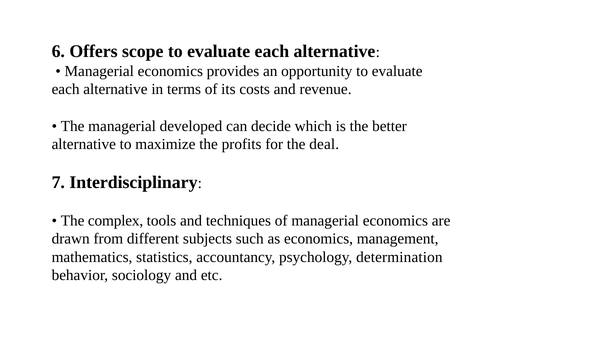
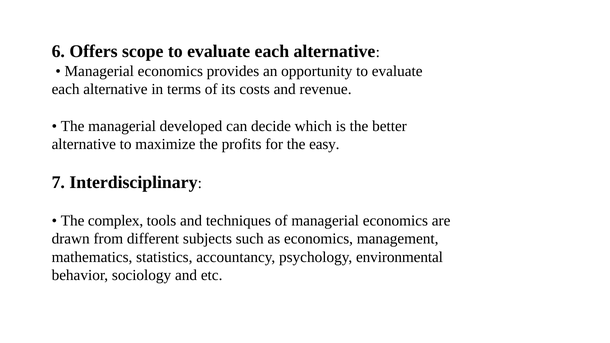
deal: deal -> easy (324, 144)
determination: determination -> environmental (399, 257)
